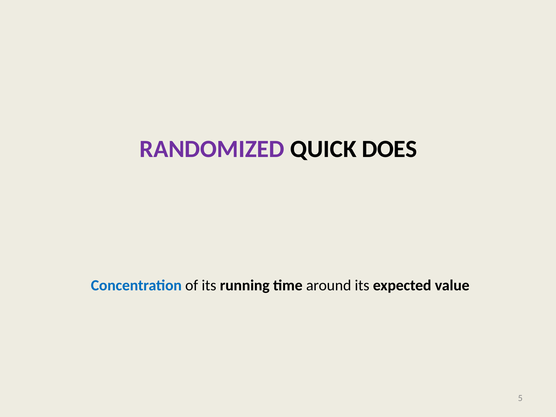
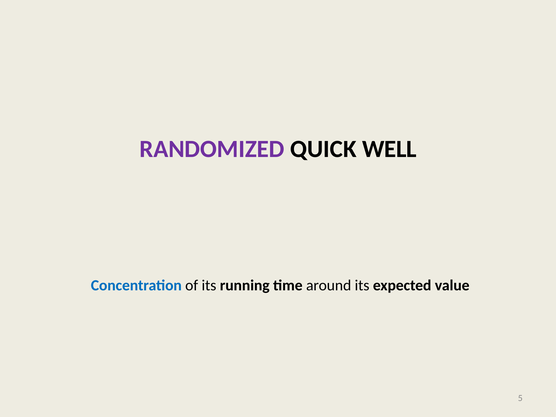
DOES: DOES -> WELL (389, 149)
